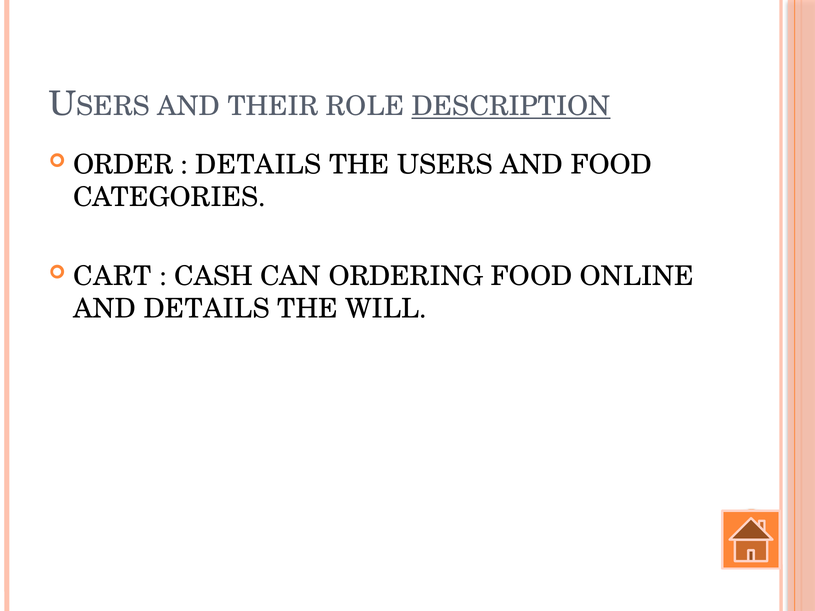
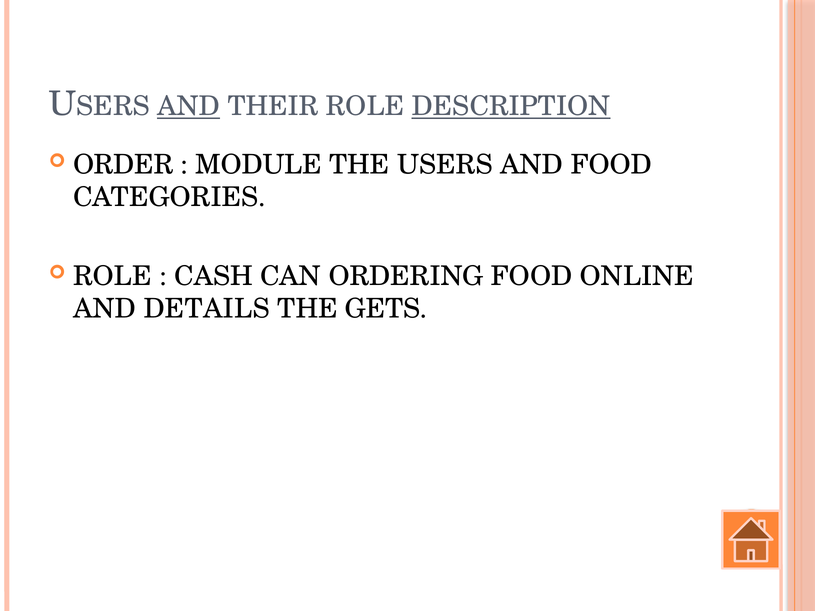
AND underline: none -> present (189, 107)
DETAILS: DETAILS -> MODULE (259, 165)
CART: CART -> ROLE (112, 276)
WILL: WILL -> GETS (386, 309)
